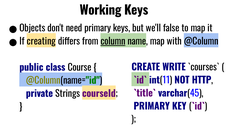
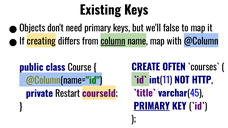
Working: Working -> Existing (100, 10)
WRITE: WRITE -> OFTEN (174, 67)
Strings: Strings -> Restart (68, 94)
PRIMARY underline: none -> present (152, 107)
